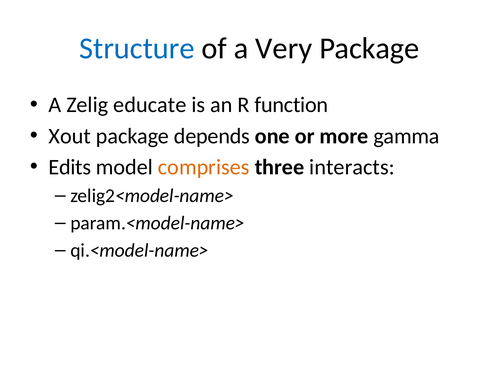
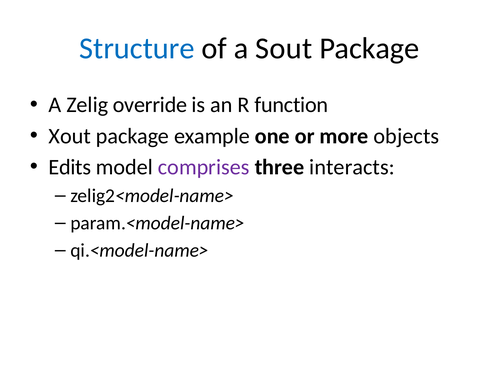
Very: Very -> Sout (284, 48)
educate: educate -> override (150, 105)
depends: depends -> example (212, 136)
gamma: gamma -> objects (406, 136)
comprises colour: orange -> purple (204, 167)
